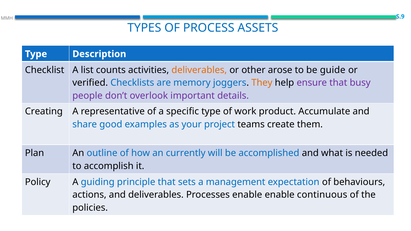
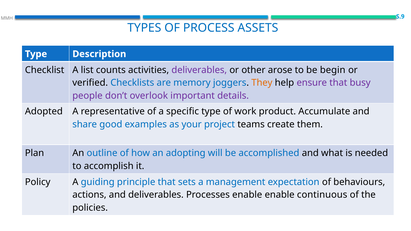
deliverables colour: orange -> purple (199, 70)
guide: guide -> begin (333, 70)
Creating: Creating -> Adopted (44, 112)
currently: currently -> adopting (186, 153)
